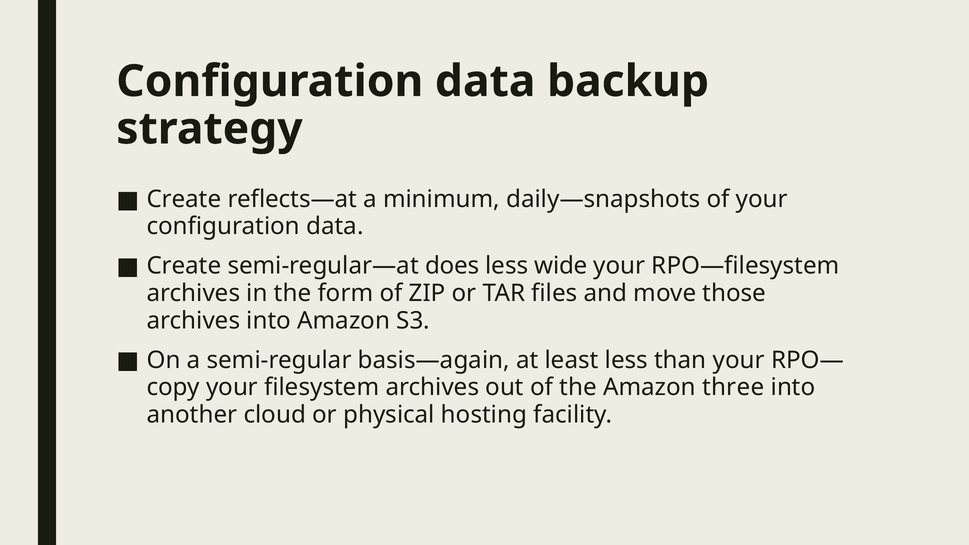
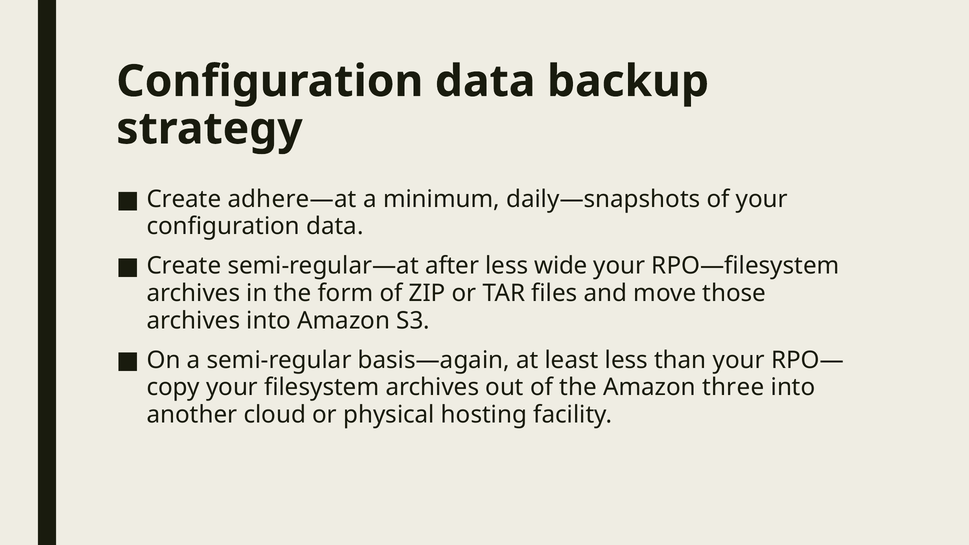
reflects—at: reflects—at -> adhere—at (292, 199)
does: does -> after (452, 266)
